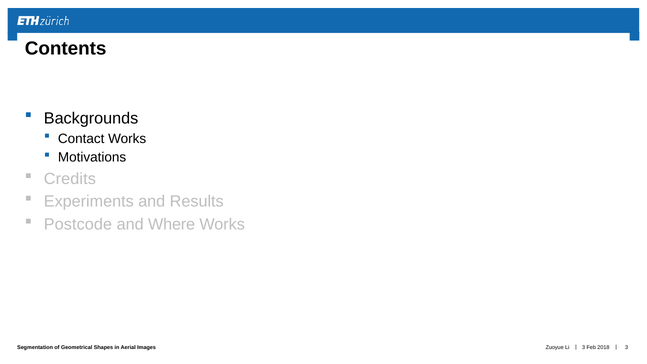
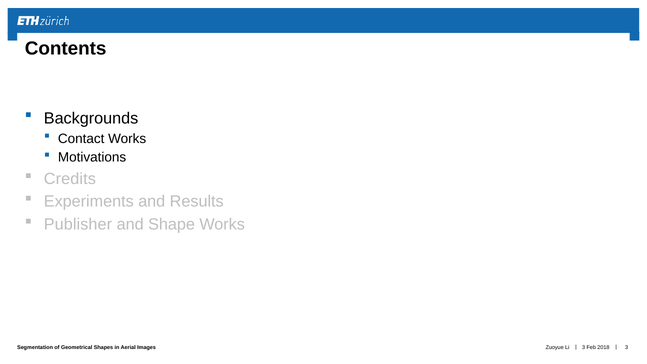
Postcode: Postcode -> Publisher (78, 224)
Where: Where -> Shape (172, 224)
